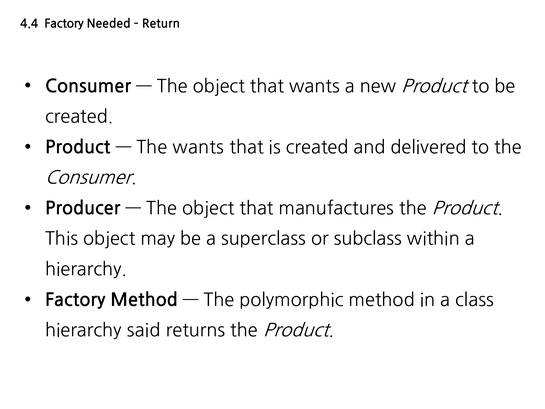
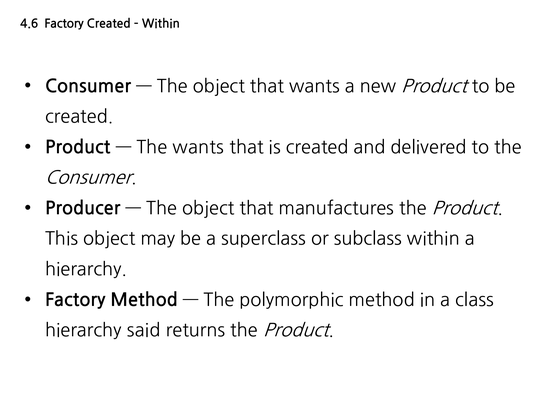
4.4: 4.4 -> 4.6 (29, 24)
Factory Needed: Needed -> Created (109, 24)
Return: Return -> Within (161, 24)
